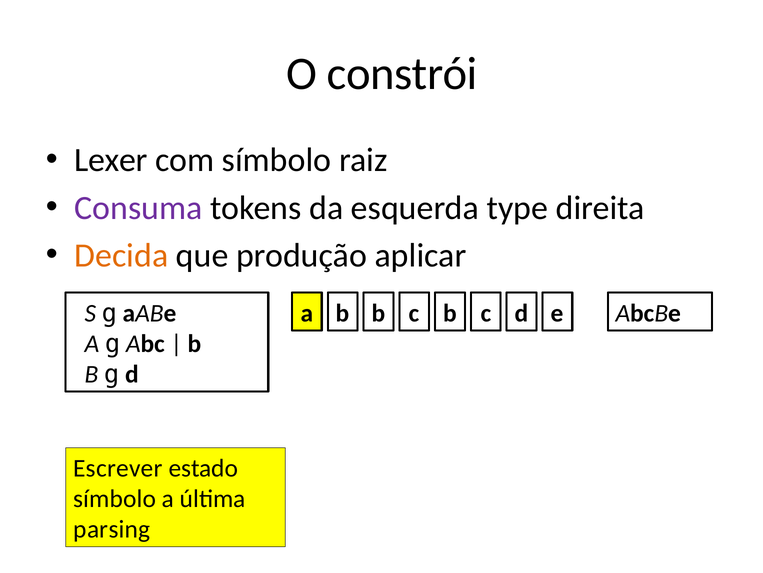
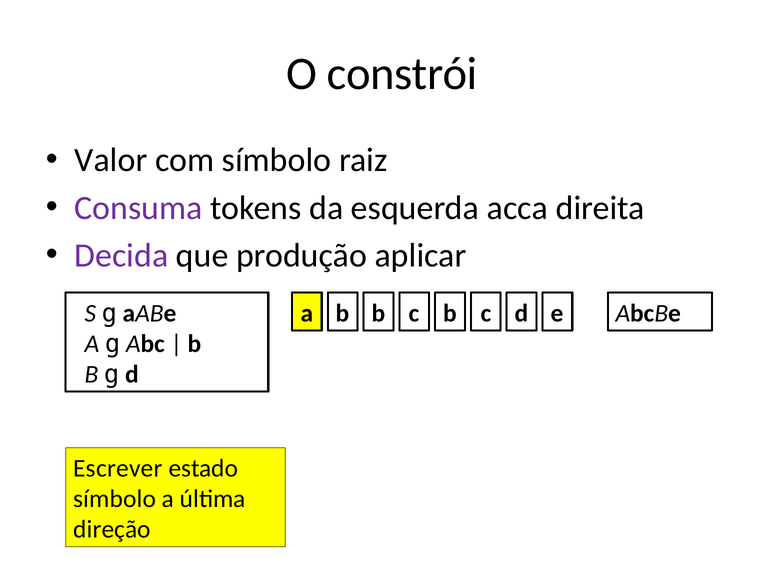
Lexer: Lexer -> Valor (111, 160)
type: type -> acca (517, 208)
Decida colour: orange -> purple (121, 255)
parsing: parsing -> direção (112, 529)
